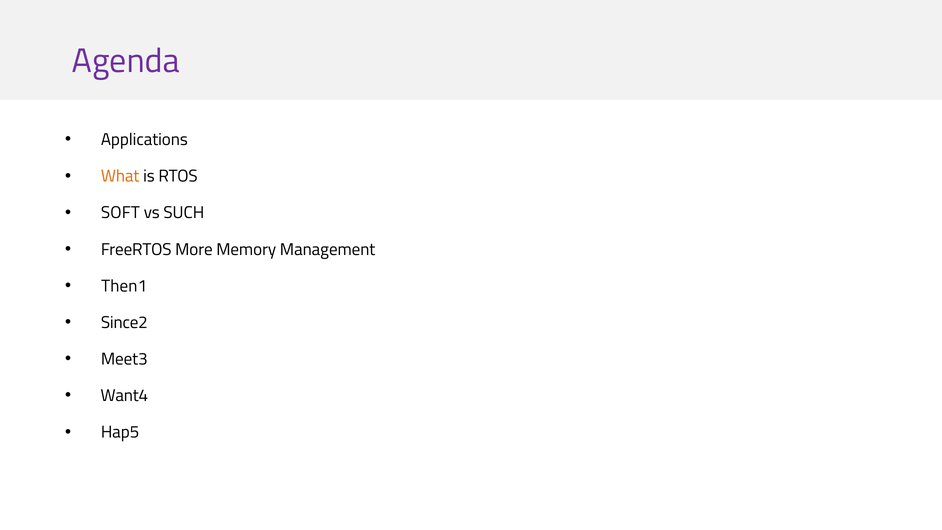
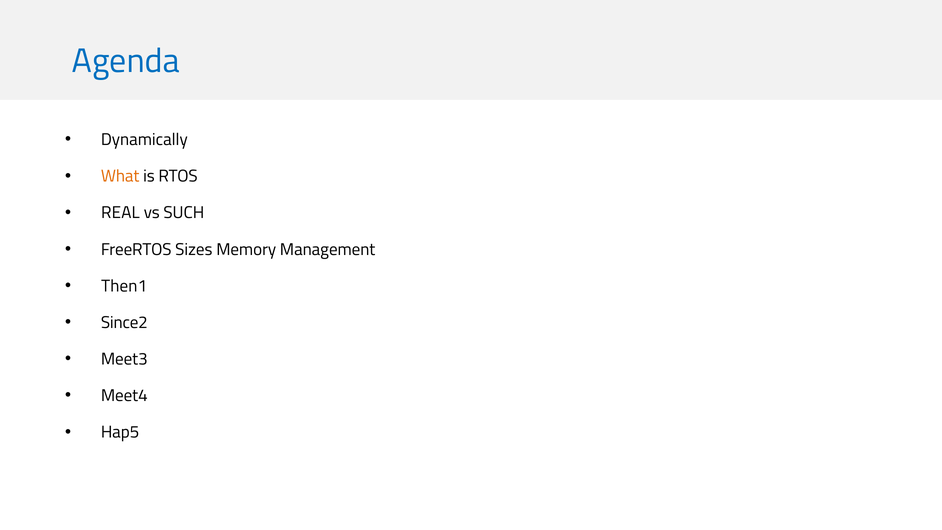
Agenda colour: purple -> blue (126, 61)
Applications: Applications -> Dynamically (144, 140)
SOFT: SOFT -> REAL (120, 213)
More: More -> Sizes (194, 249)
Want4: Want4 -> Meet4 (124, 396)
